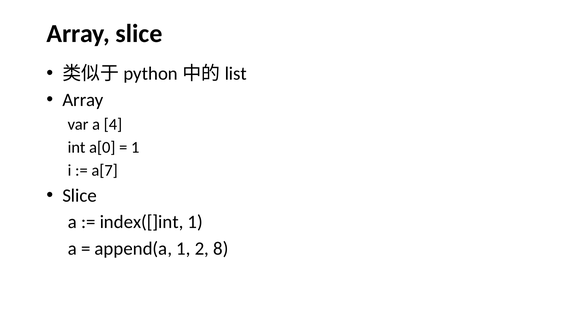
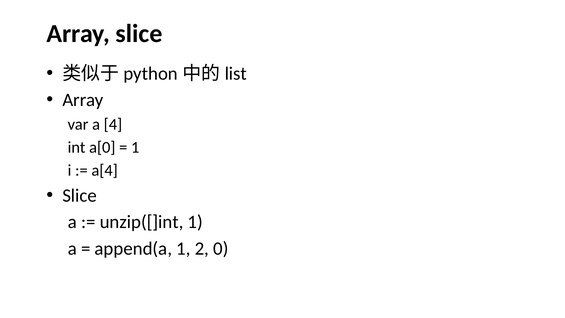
a[7: a[7 -> a[4 (105, 170)
index([]int: index([]int -> unzip([]int (142, 222)
8: 8 -> 0 (221, 248)
